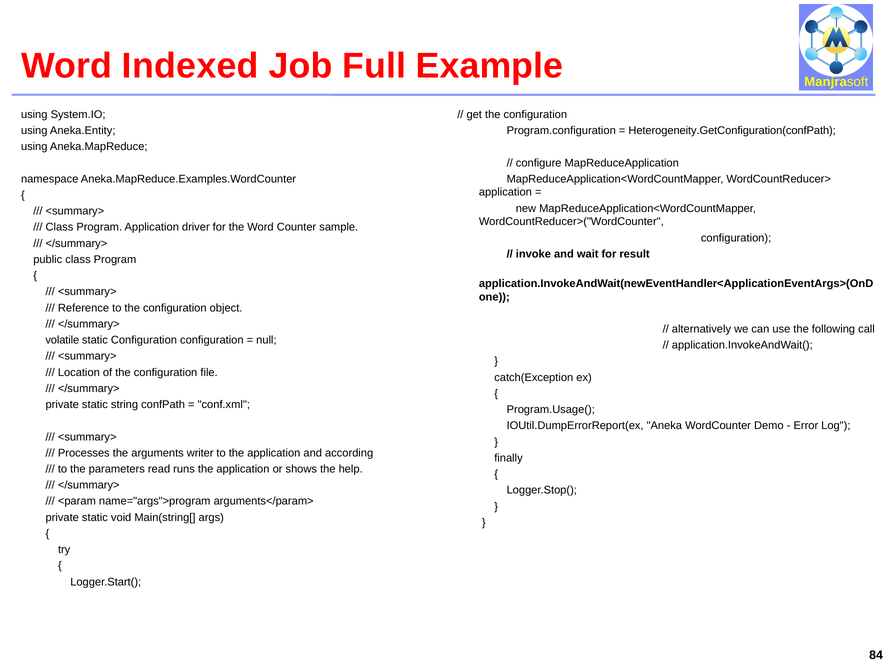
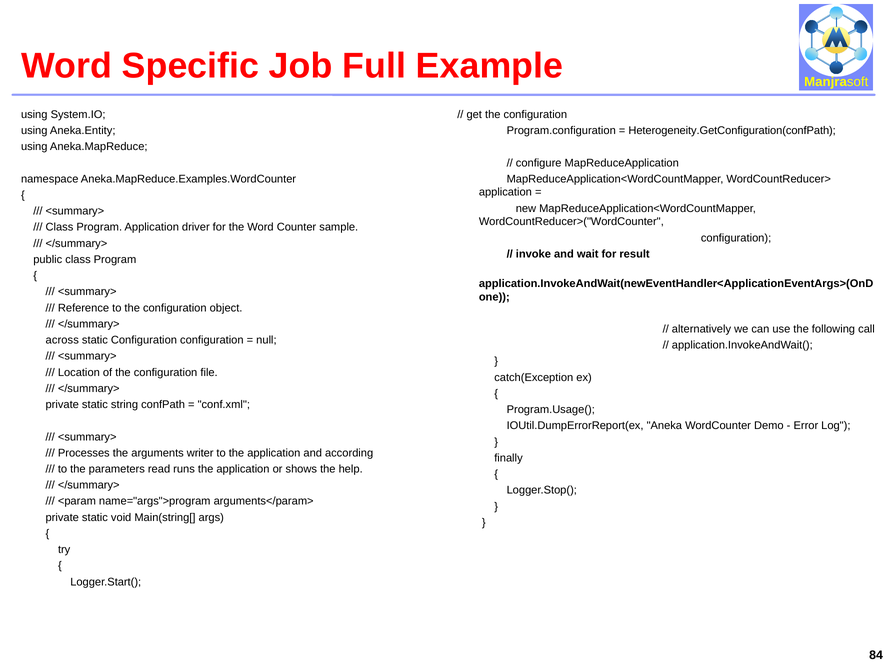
Indexed: Indexed -> Specific (190, 66)
volatile: volatile -> across (62, 340)
